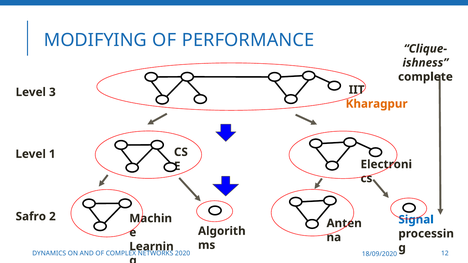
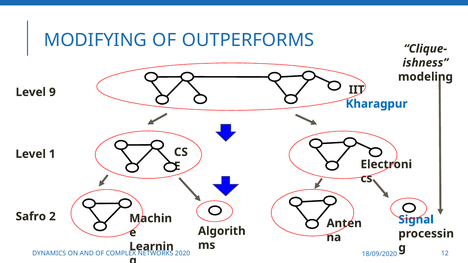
PERFORMANCE: PERFORMANCE -> OUTPERFORMS (248, 40)
complete: complete -> modeling (425, 77)
3: 3 -> 9 (52, 92)
Kharagpur colour: orange -> blue (377, 104)
